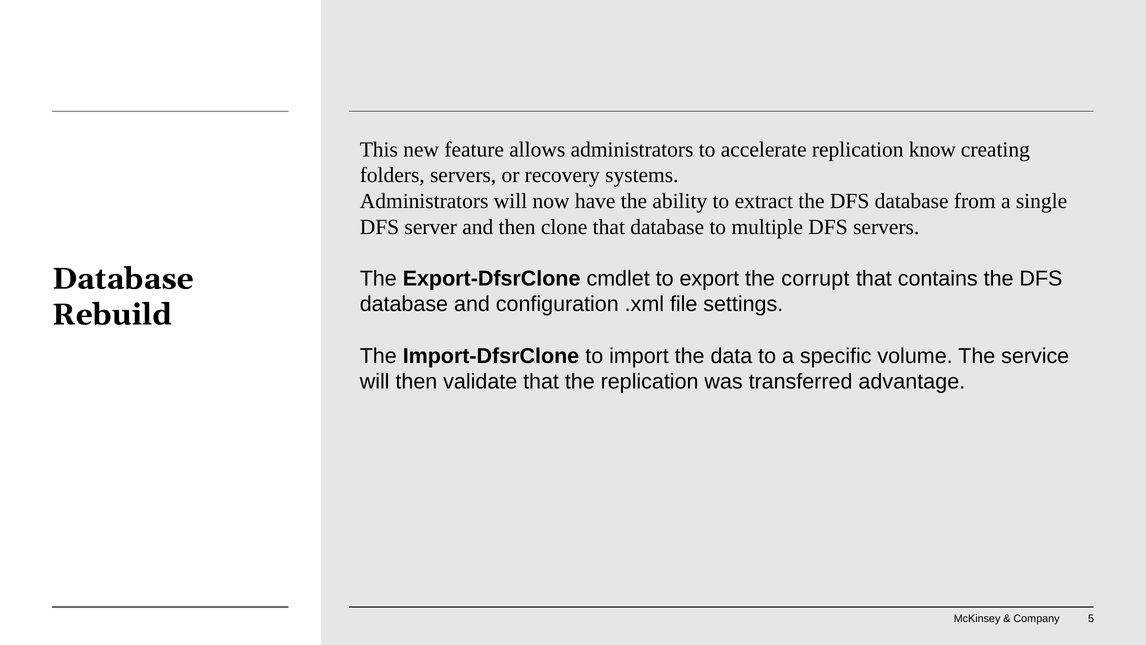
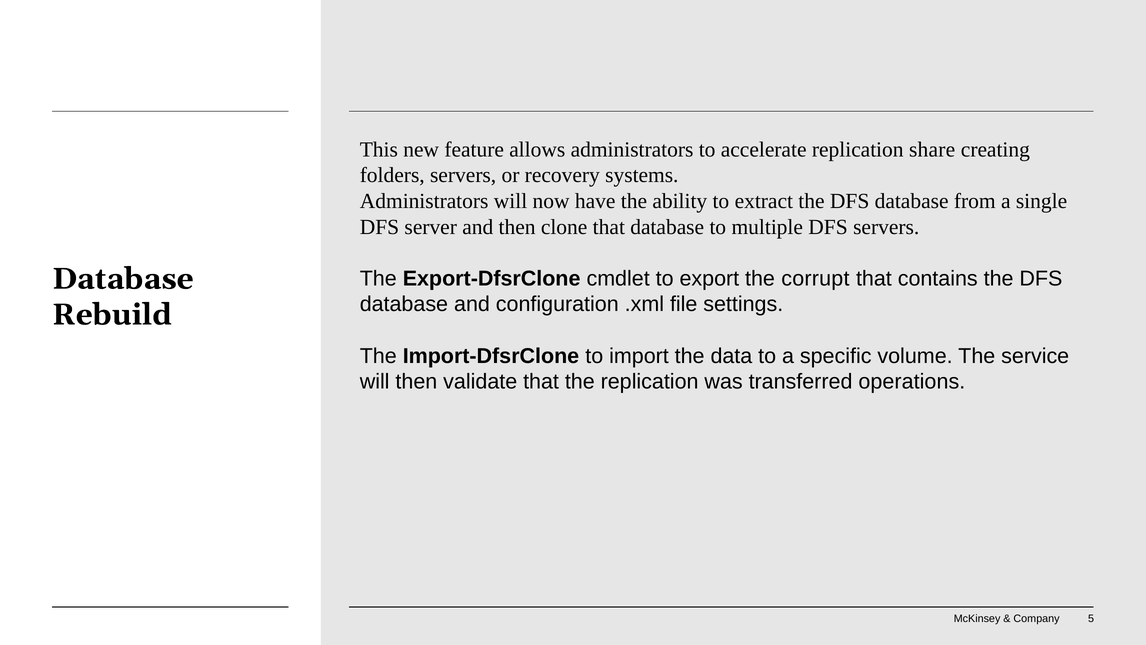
know: know -> share (932, 149)
advantage: advantage -> operations (912, 382)
